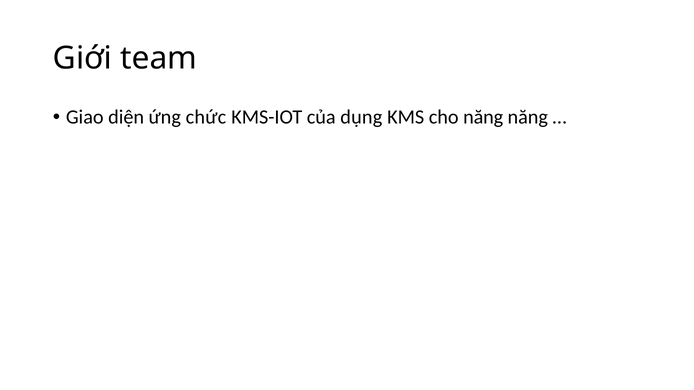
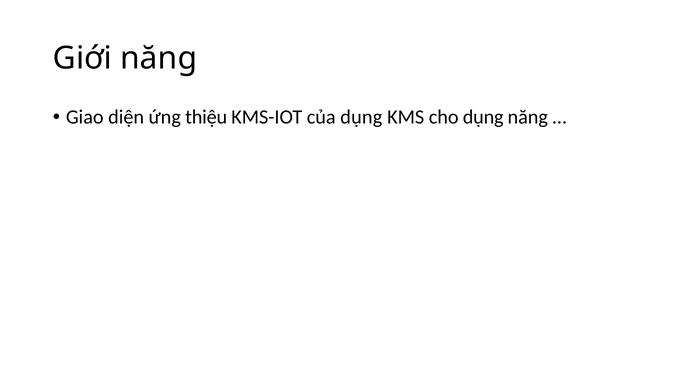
Giới team: team -> năng (159, 58)
chức: chức -> thiệu (206, 117)
cho năng: năng -> dụng (483, 117)
